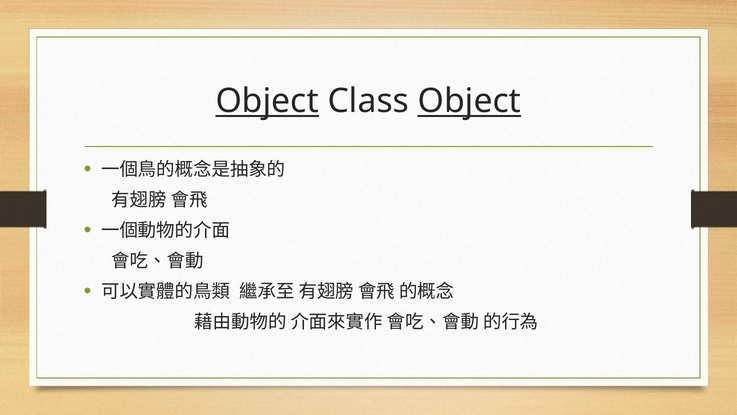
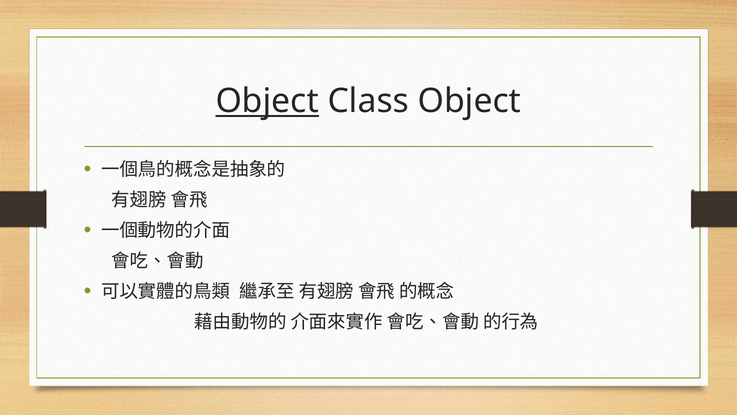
Object underline: present -> none (469, 101)
